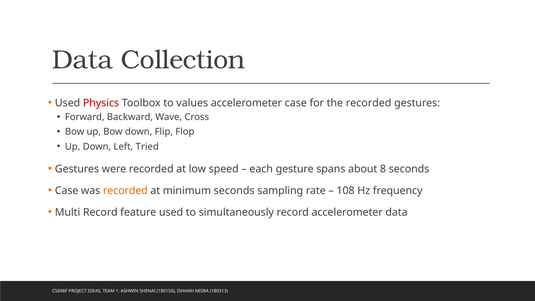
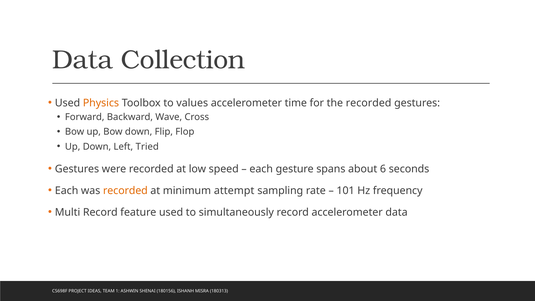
Physics colour: red -> orange (101, 103)
accelerometer case: case -> time (296, 103)
8: 8 -> 6 (383, 169)
Case: Case -> Each (67, 191)
minimum seconds: seconds -> attempt (234, 191)
108: 108 -> 101 (346, 191)
